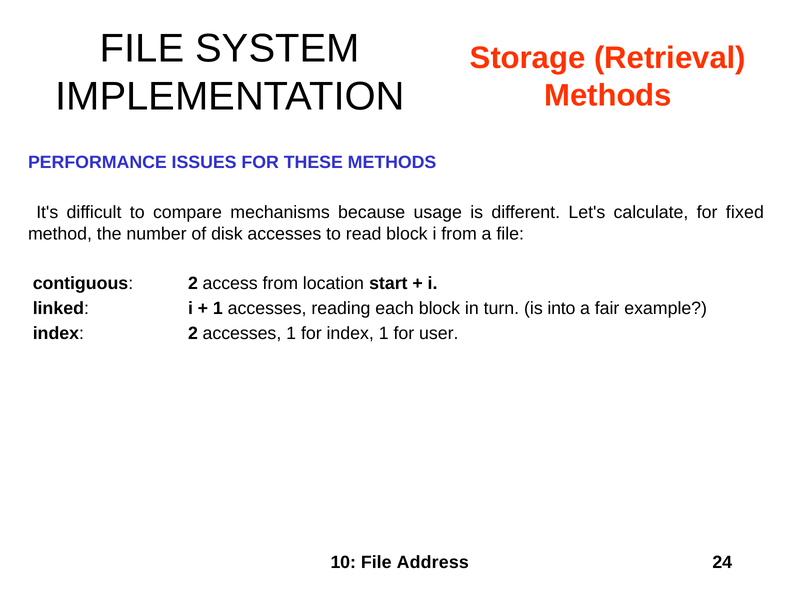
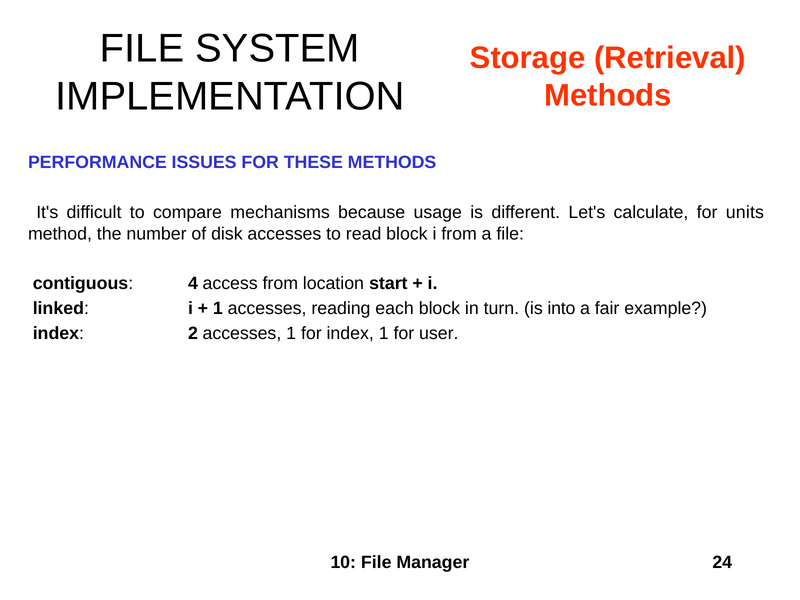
fixed: fixed -> units (745, 212)
contiguous 2: 2 -> 4 (193, 283)
Address: Address -> Manager (433, 563)
